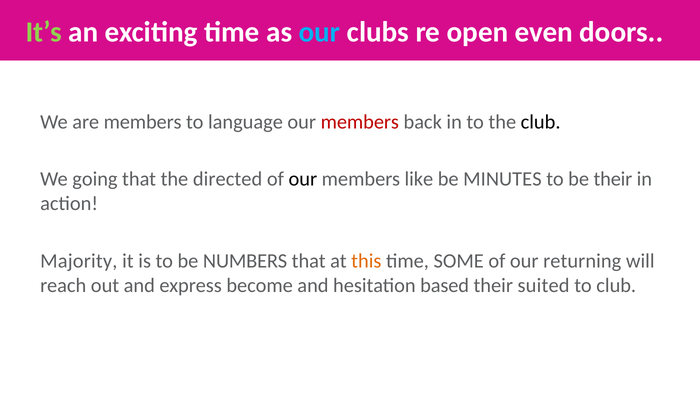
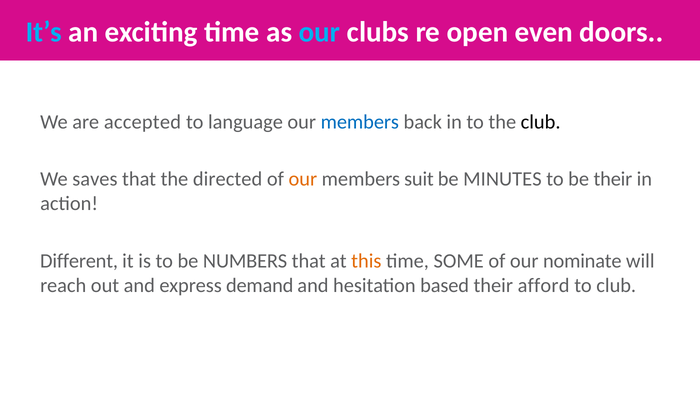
It’s colour: light green -> light blue (44, 32)
are members: members -> accepted (142, 122)
members colour: red -> blue (360, 122)
going: going -> saves (95, 179)
our colour: black -> orange (303, 179)
like: like -> suit (419, 179)
Majority: Majority -> Different (79, 261)
returning: returning -> nominate (582, 261)
become: become -> demand (260, 285)
suited: suited -> afford (544, 285)
